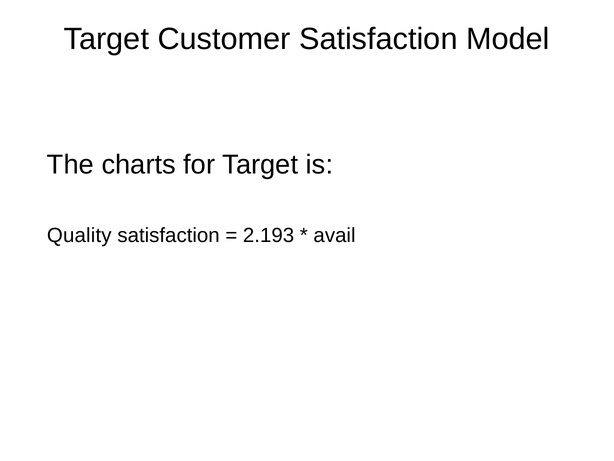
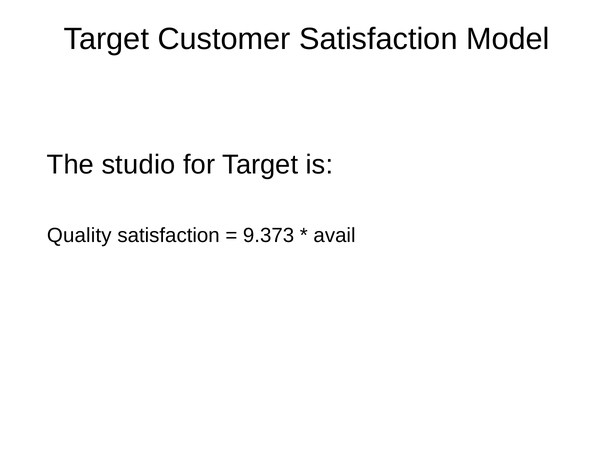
charts: charts -> studio (139, 165)
2.193: 2.193 -> 9.373 (269, 235)
